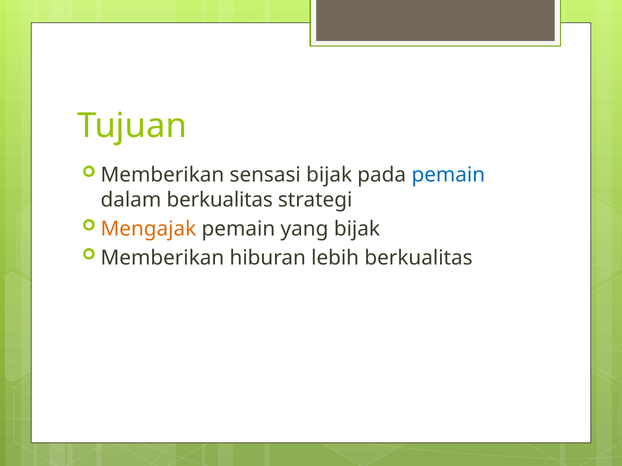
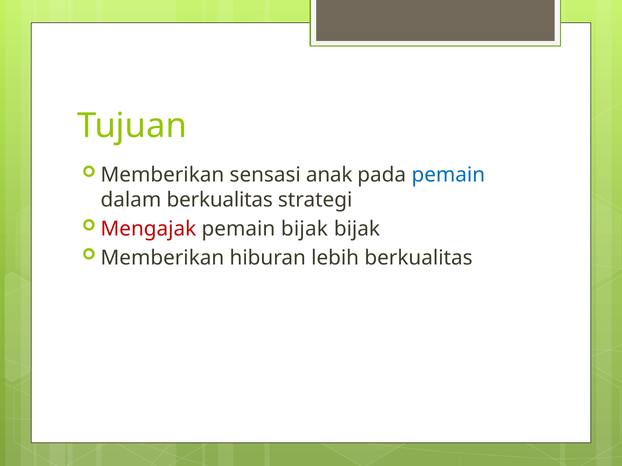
sensasi bijak: bijak -> anak (329, 175)
Mengajak colour: orange -> red (148, 229)
pemain yang: yang -> bijak (304, 229)
